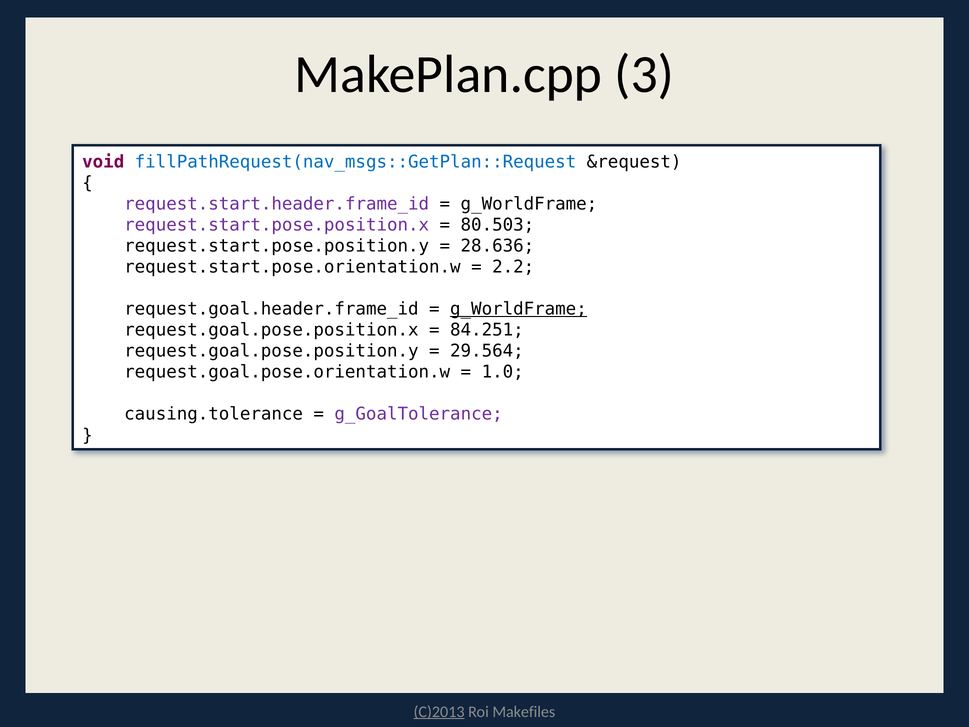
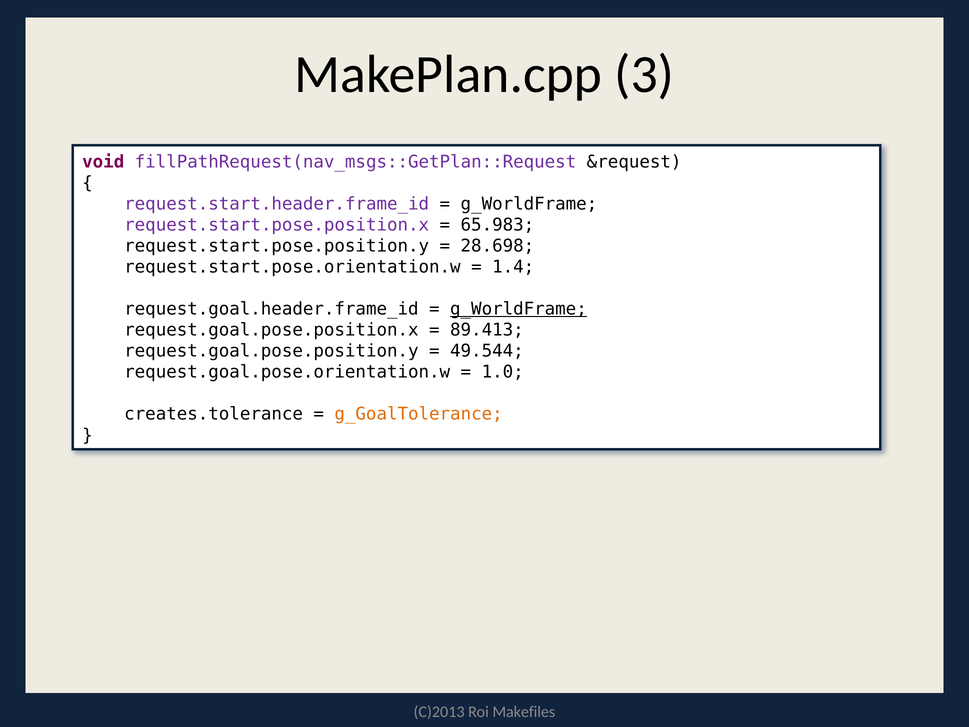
fillPathRequest(nav_msgs::GetPlan::Request colour: blue -> purple (356, 162)
80.503: 80.503 -> 65.983 (497, 225)
28.636: 28.636 -> 28.698 (497, 246)
2.2: 2.2 -> 1.4 (513, 267)
84.251: 84.251 -> 89.413 (487, 330)
29.564: 29.564 -> 49.544 (487, 351)
causing.tolerance: causing.tolerance -> creates.tolerance (214, 414)
g_GoalTolerance colour: purple -> orange (419, 414)
C)2013 underline: present -> none (439, 712)
